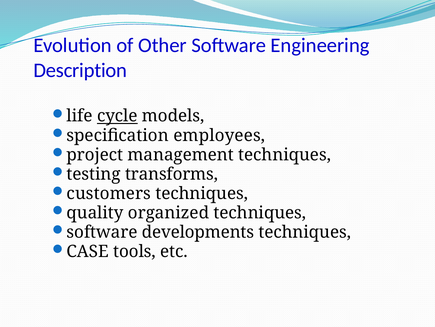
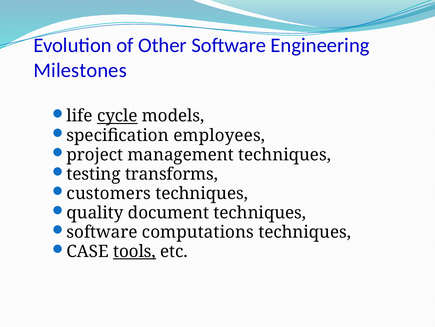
Description: Description -> Milestones (80, 70)
organized: organized -> document (169, 212)
developments: developments -> computations (198, 232)
tools underline: none -> present (135, 251)
